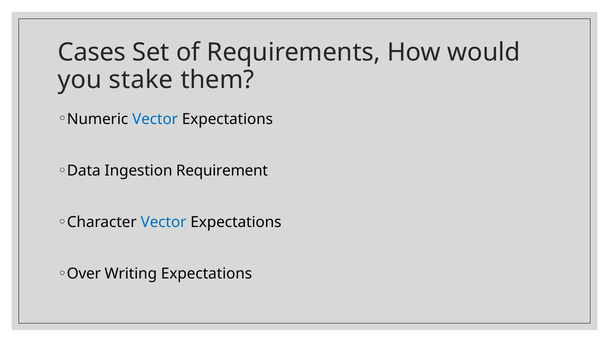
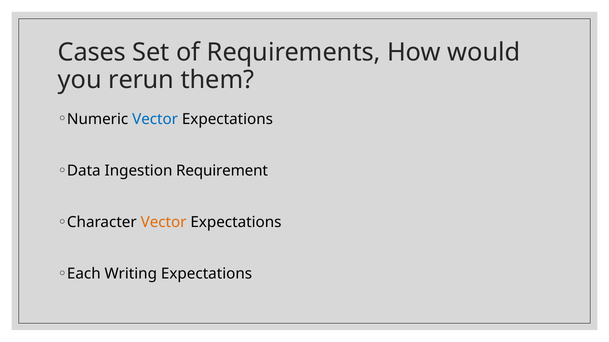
stake: stake -> rerun (141, 80)
Vector colour: blue -> orange (164, 223)
Over: Over -> Each (84, 274)
